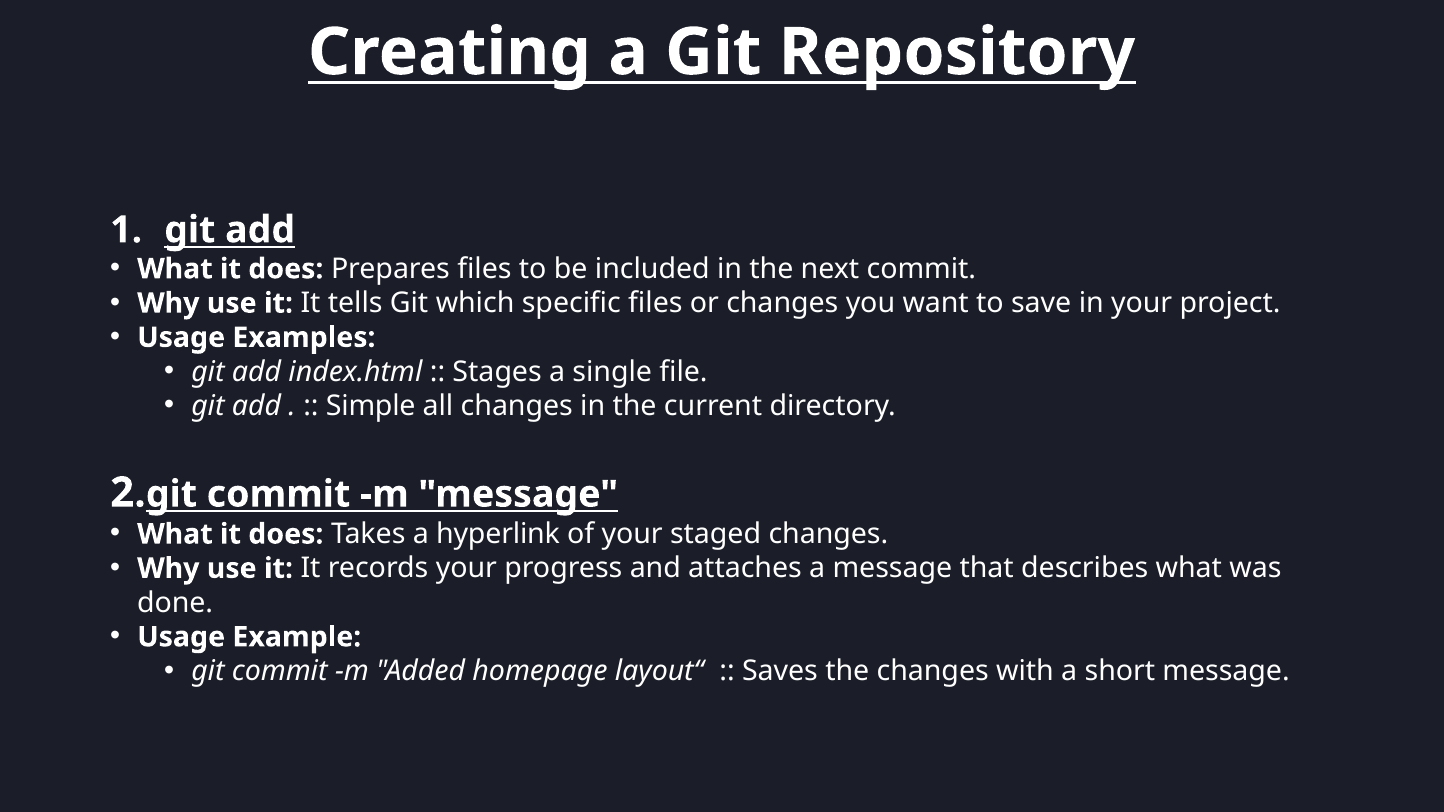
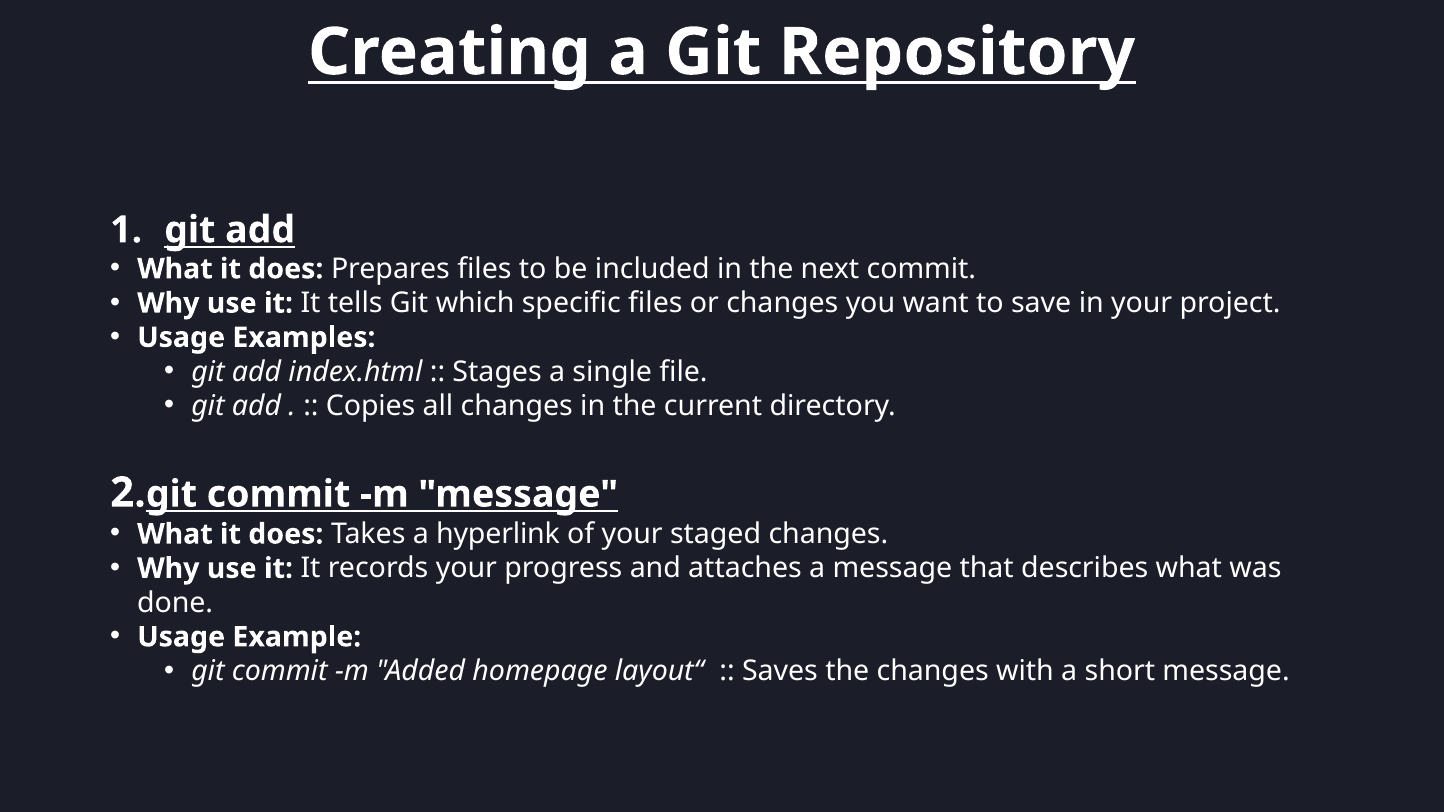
Simple: Simple -> Copies (371, 406)
